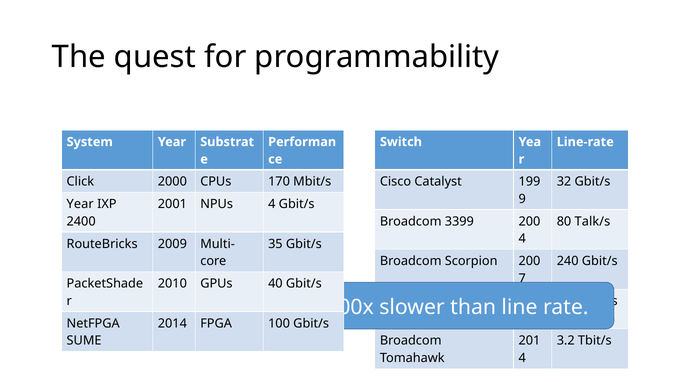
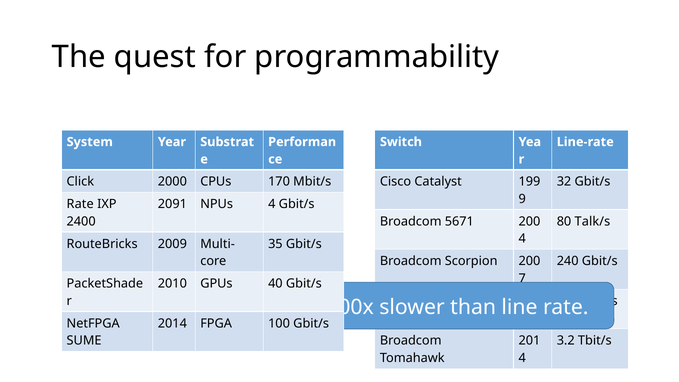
Year: Year -> Rate (80, 204)
2001: 2001 -> 2091 (172, 204)
3399: 3399 -> 5671 (459, 221)
